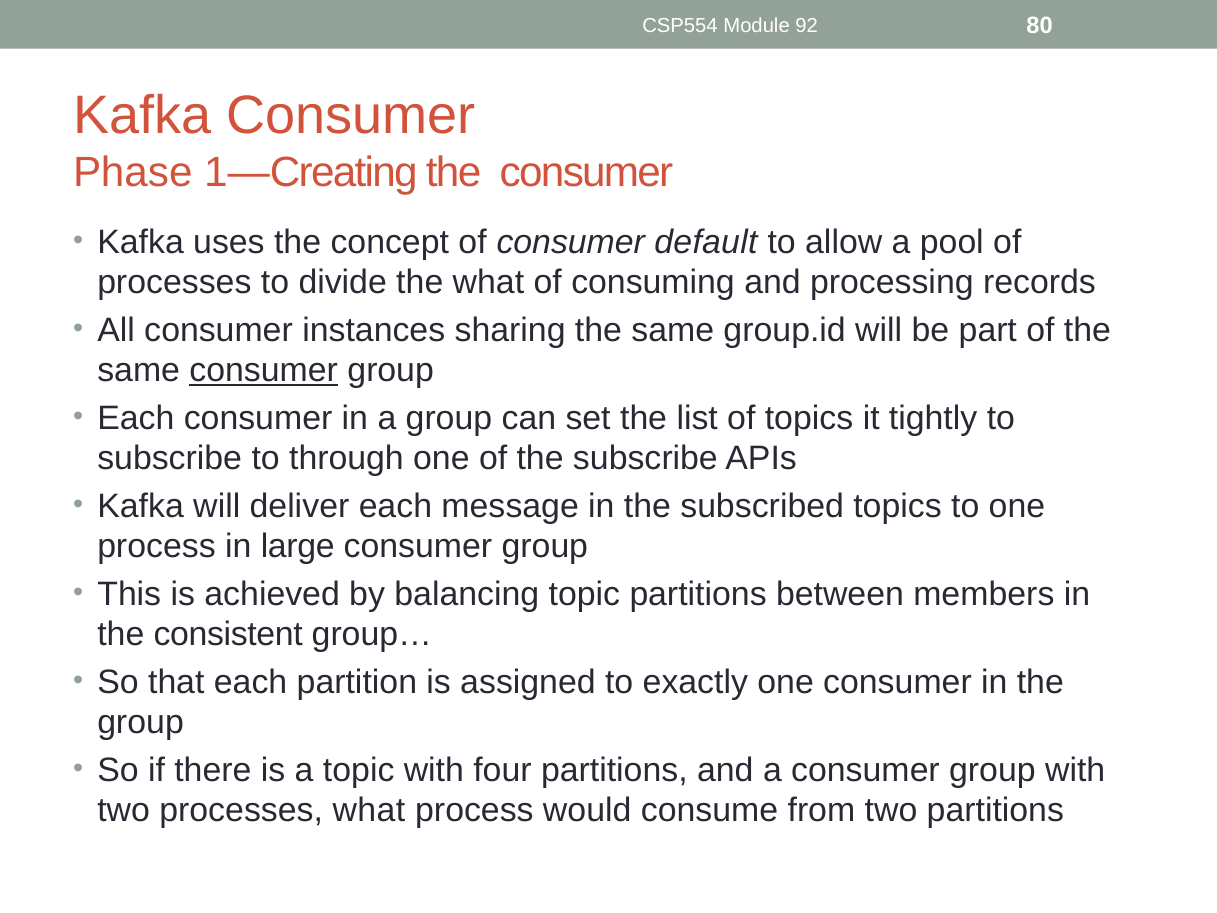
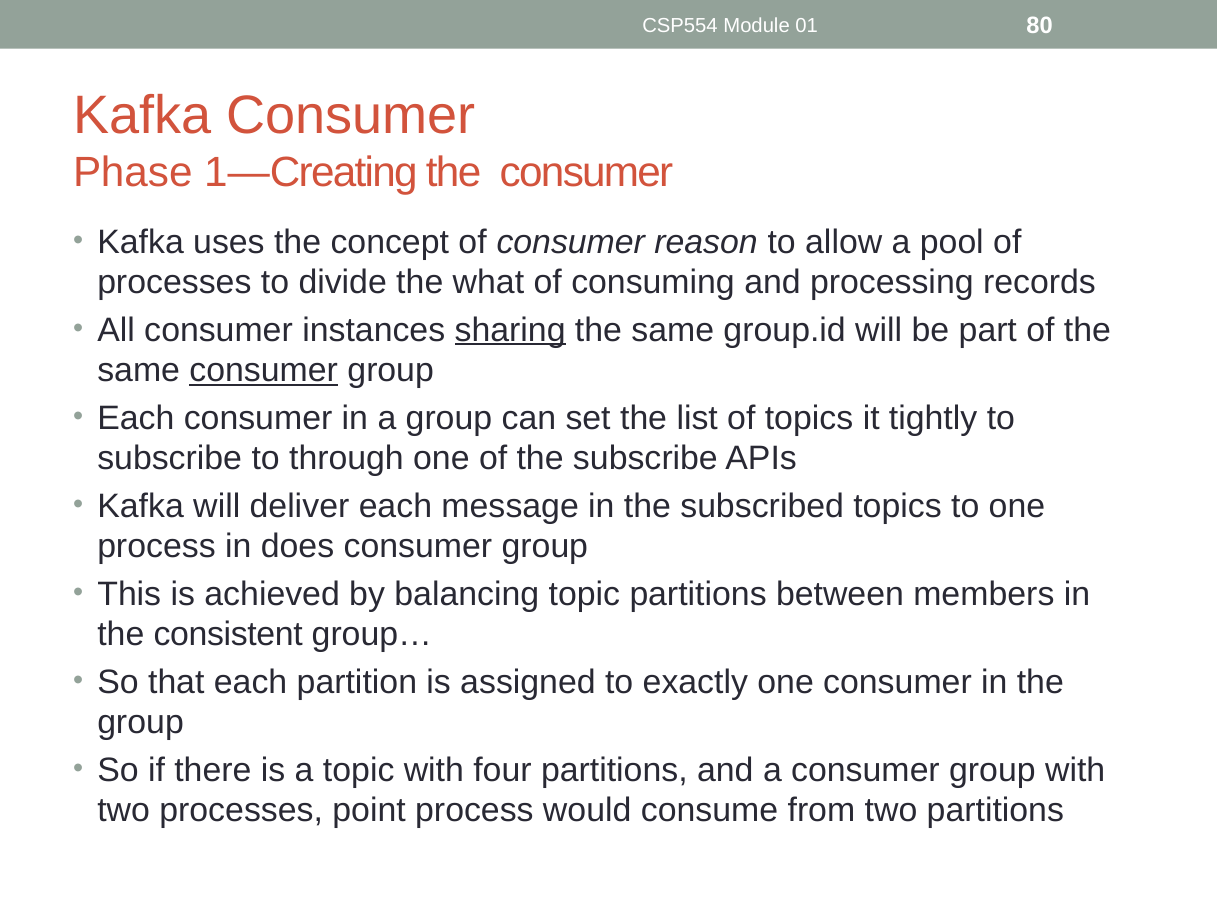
92: 92 -> 01 (807, 26)
default: default -> reason (706, 242)
sharing underline: none -> present (510, 330)
large: large -> does (298, 546)
processes what: what -> point (369, 811)
